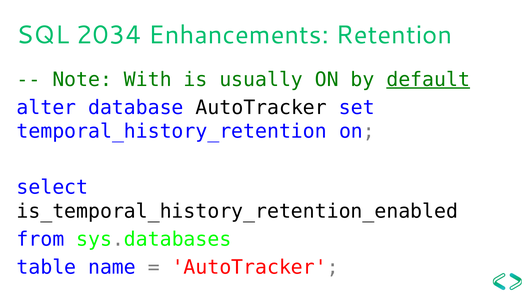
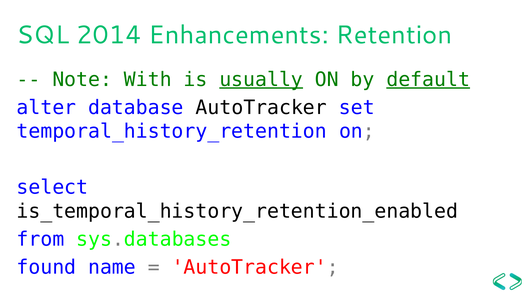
2034: 2034 -> 2014 (109, 35)
usually underline: none -> present (261, 80)
table: table -> found (46, 267)
